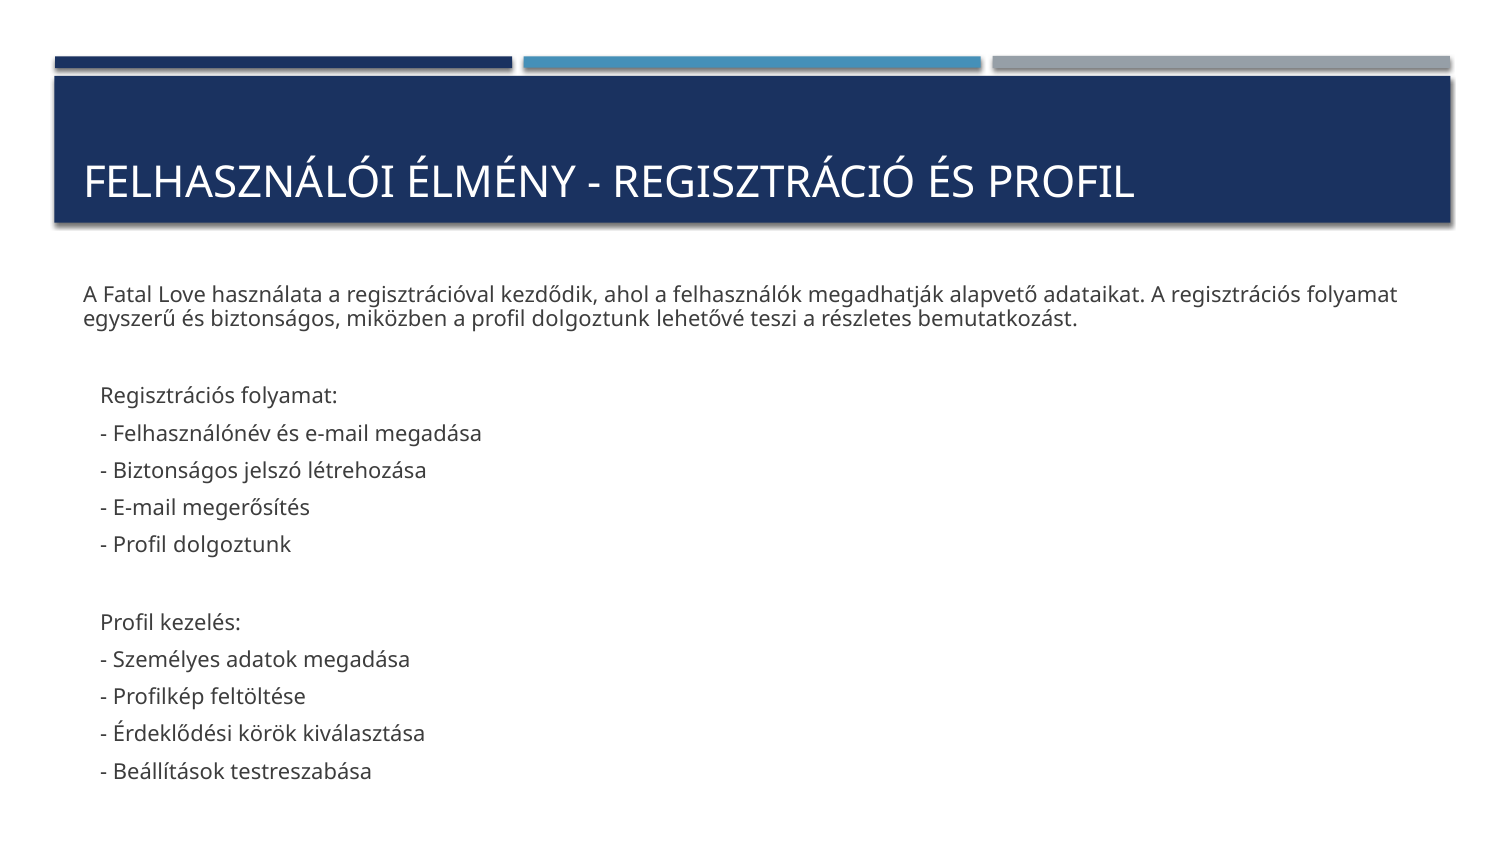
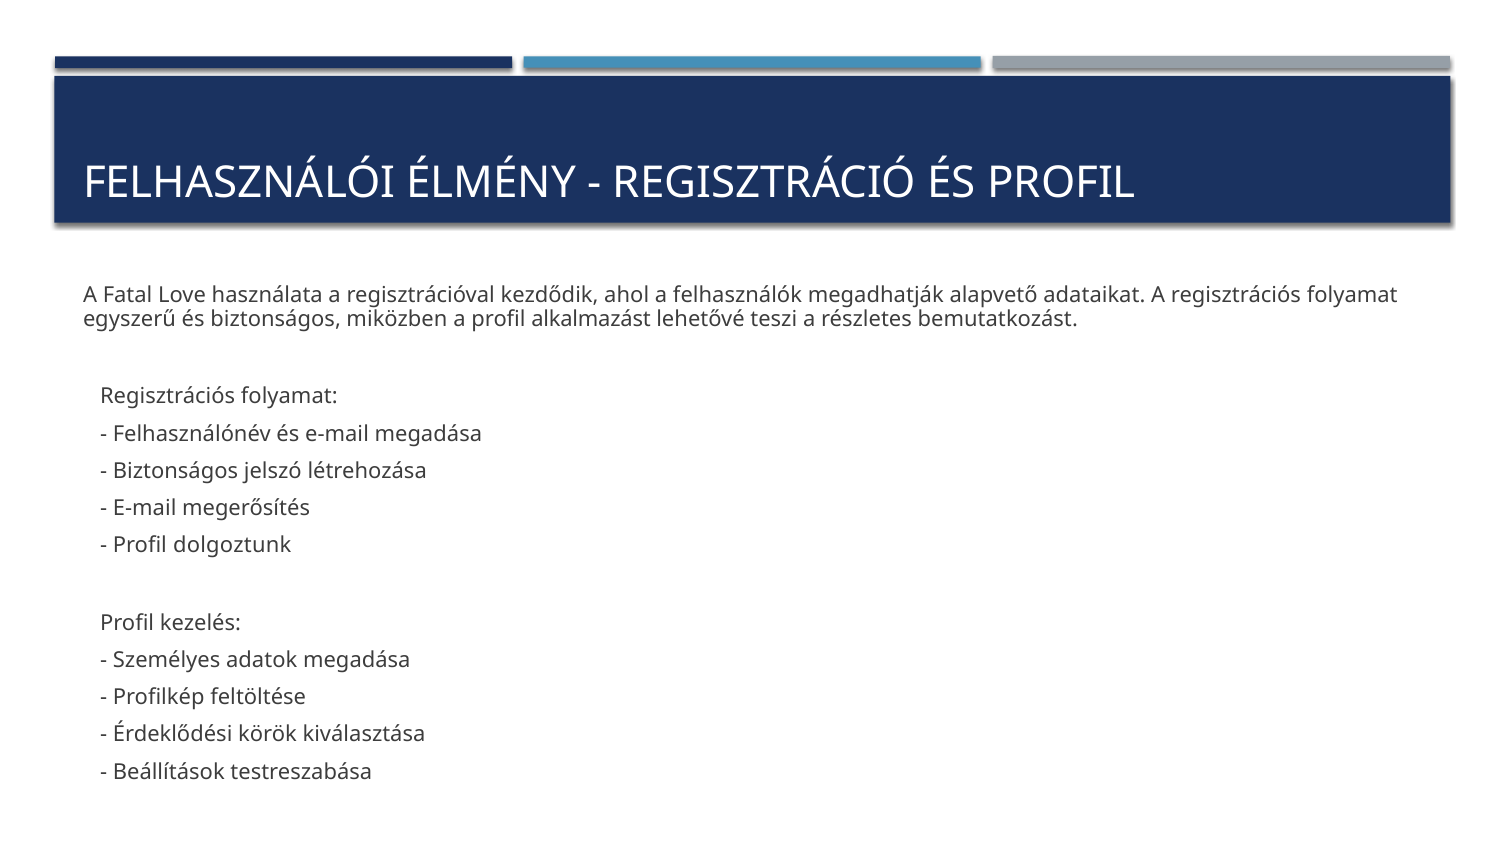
a profil dolgoztunk: dolgoztunk -> alkalmazást (591, 319)
